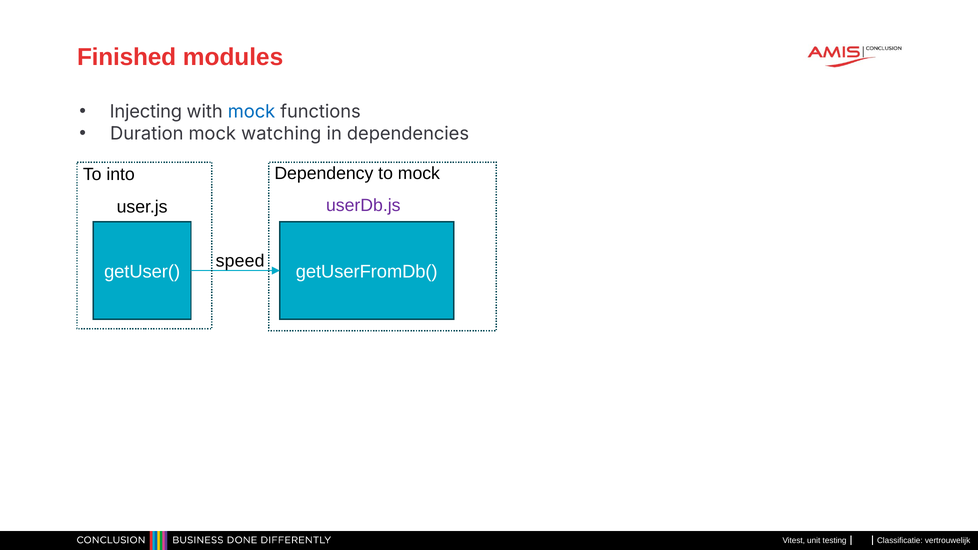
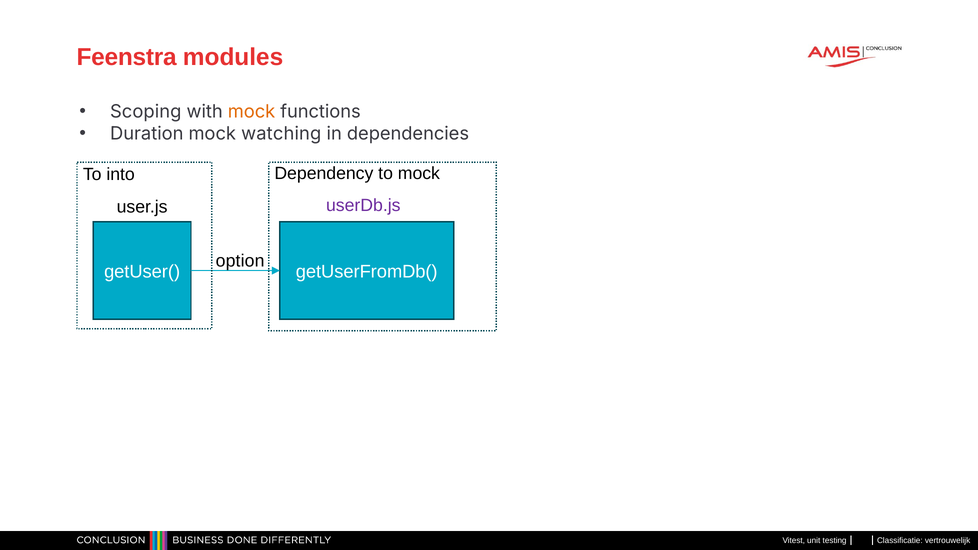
Finished: Finished -> Feenstra (127, 57)
Injecting: Injecting -> Scoping (146, 112)
mock colour: blue -> orange (252, 112)
speed: speed -> option (240, 261)
